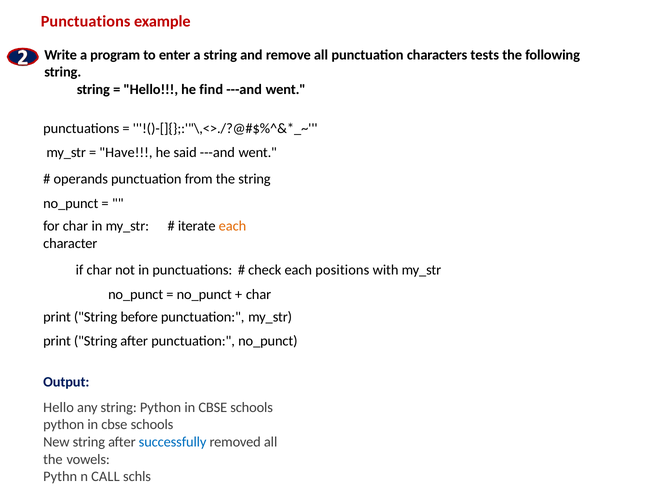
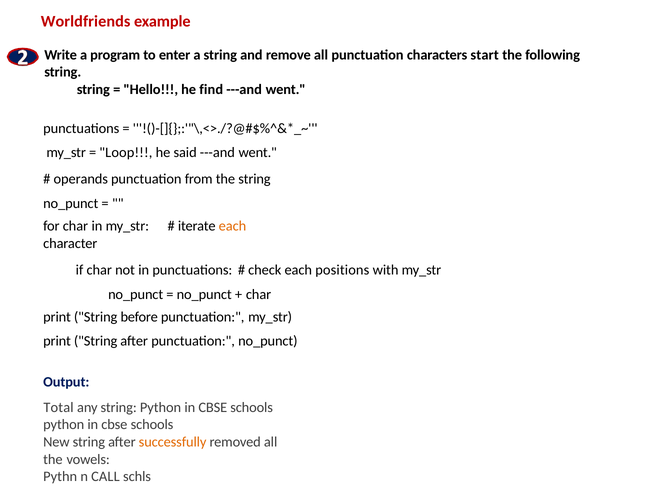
Punctuations: Punctuations -> Worldfriends (86, 22)
tests: tests -> start (485, 55)
Have: Have -> Loop (126, 153)
Hello: Hello -> Total (59, 408)
successfully colour: blue -> orange (173, 443)
